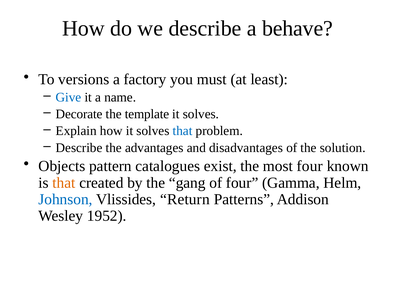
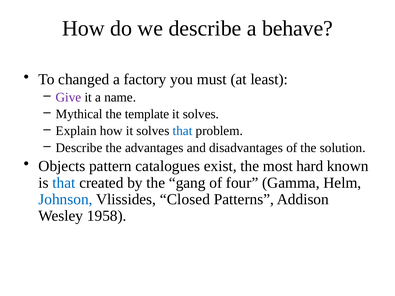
versions: versions -> changed (84, 79)
Give colour: blue -> purple (69, 97)
Decorate: Decorate -> Mythical (79, 114)
most four: four -> hard (310, 166)
that colour: orange -> blue (64, 183)
Return: Return -> Closed (185, 200)
1952: 1952 -> 1958 (107, 216)
